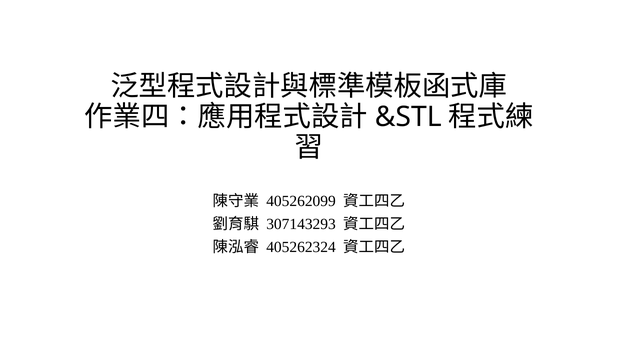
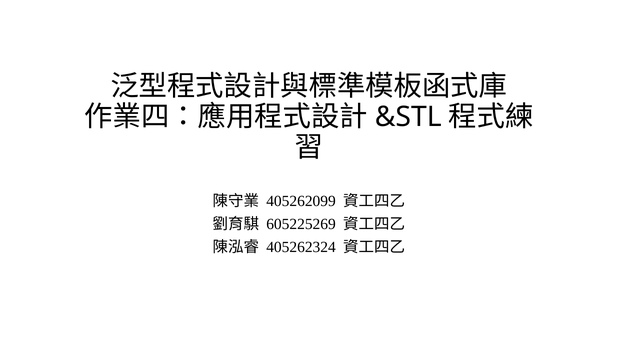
307143293: 307143293 -> 605225269 (301, 224)
